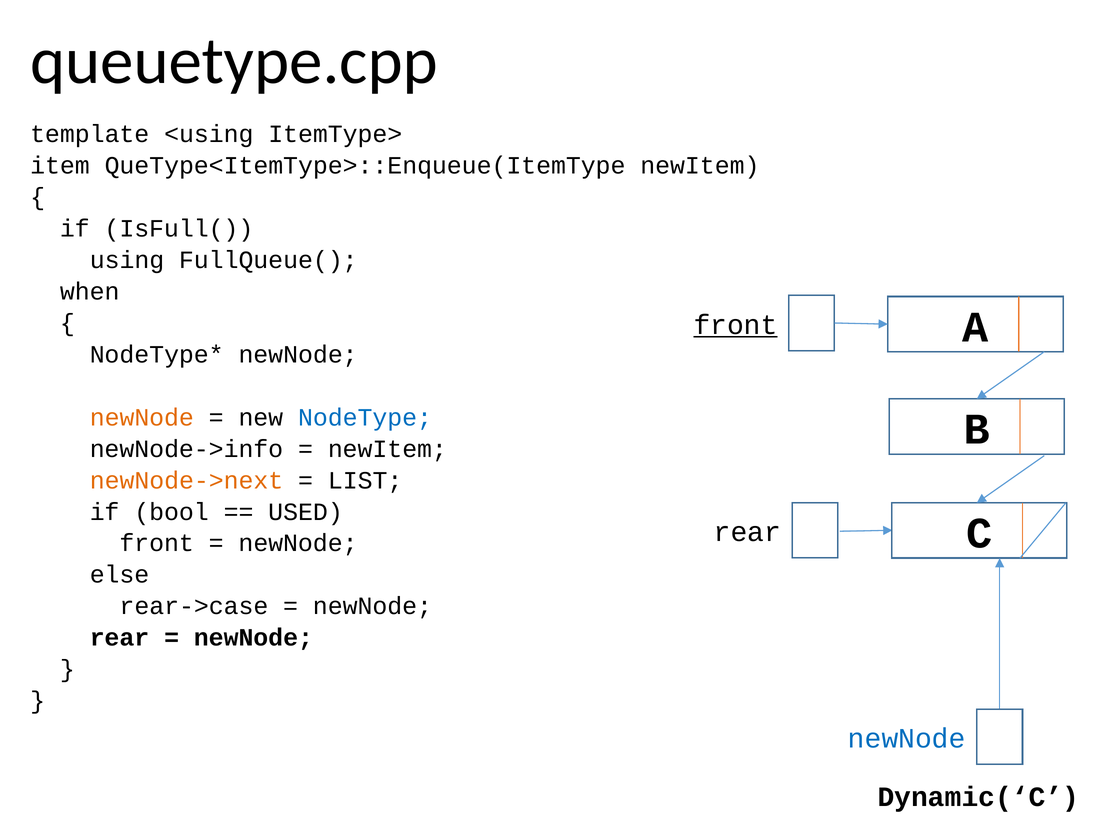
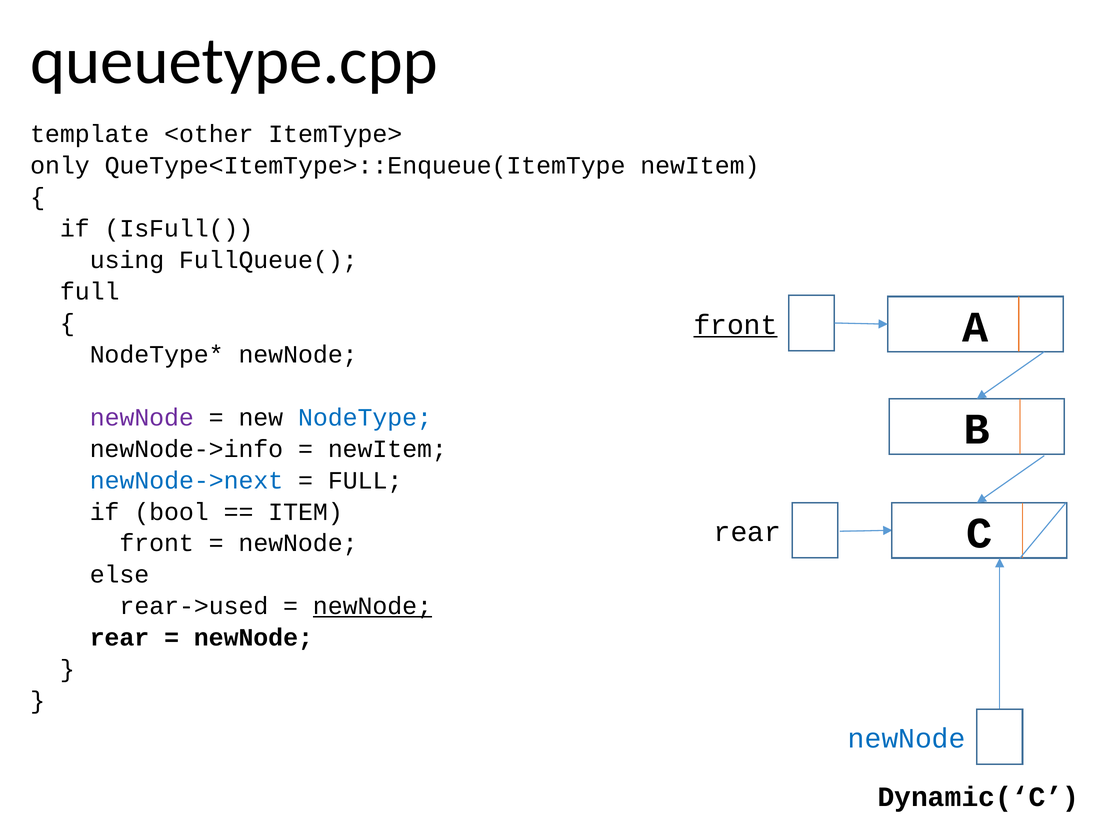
<using: <using -> <other (209, 134)
item: item -> only (60, 165)
when: when -> full (90, 291)
newNode colour: orange -> purple (142, 417)
newNode->next colour: orange -> blue (186, 480)
LIST: LIST -> FULL (365, 480)
USED: USED -> ITEM (306, 512)
rear->case: rear->case -> rear->used (194, 606)
newNode underline: none -> present (372, 606)
